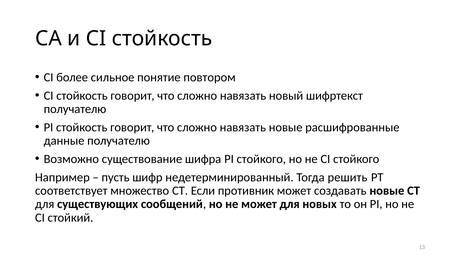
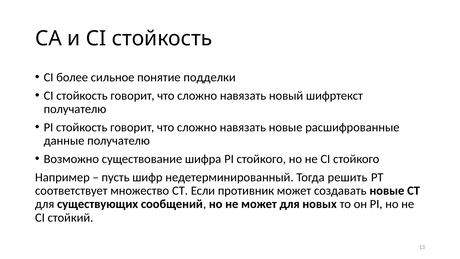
повтором: повтором -> подделки (210, 77)
